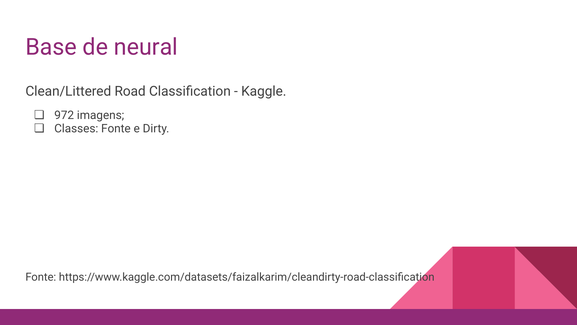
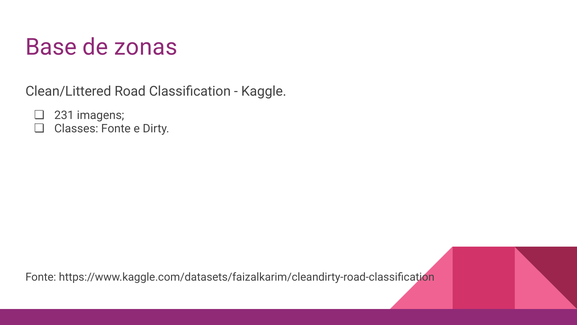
neural: neural -> zonas (146, 47)
972: 972 -> 231 (64, 115)
